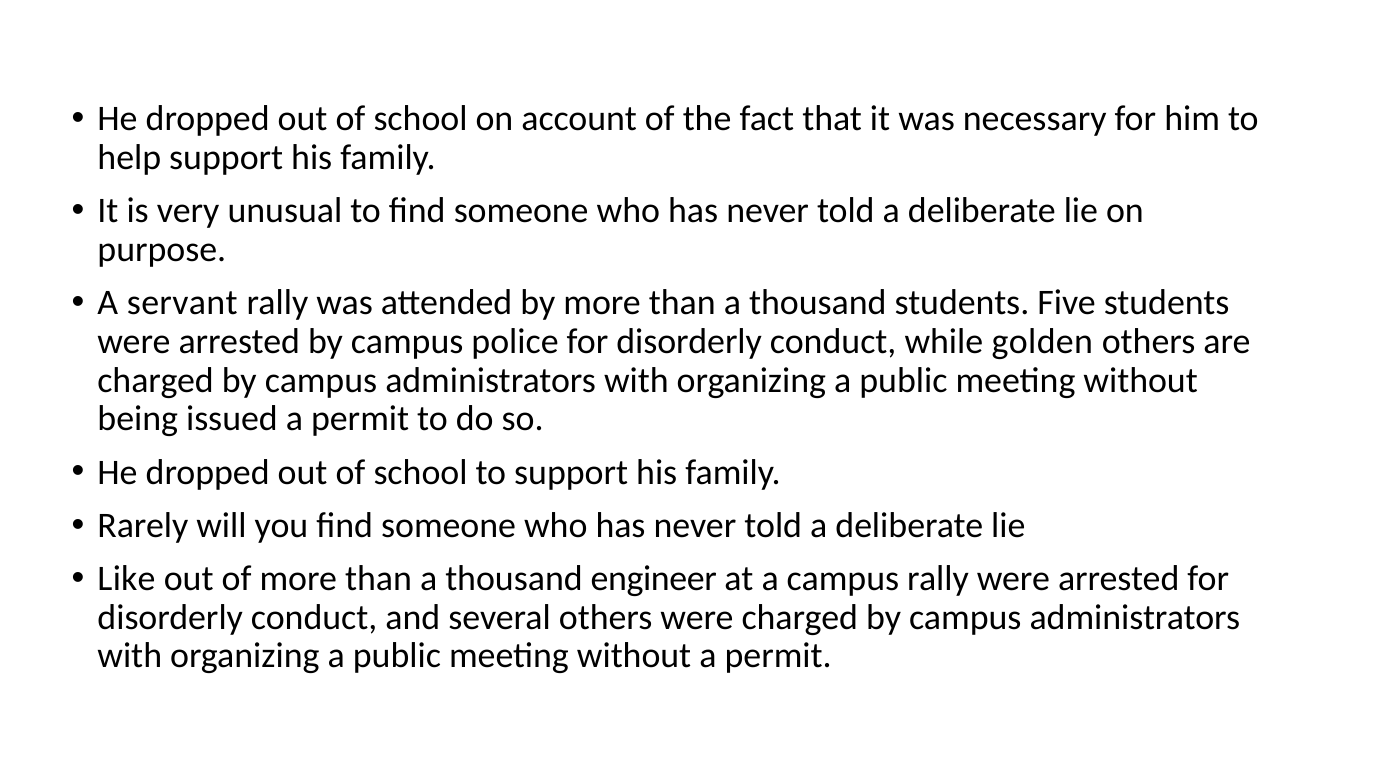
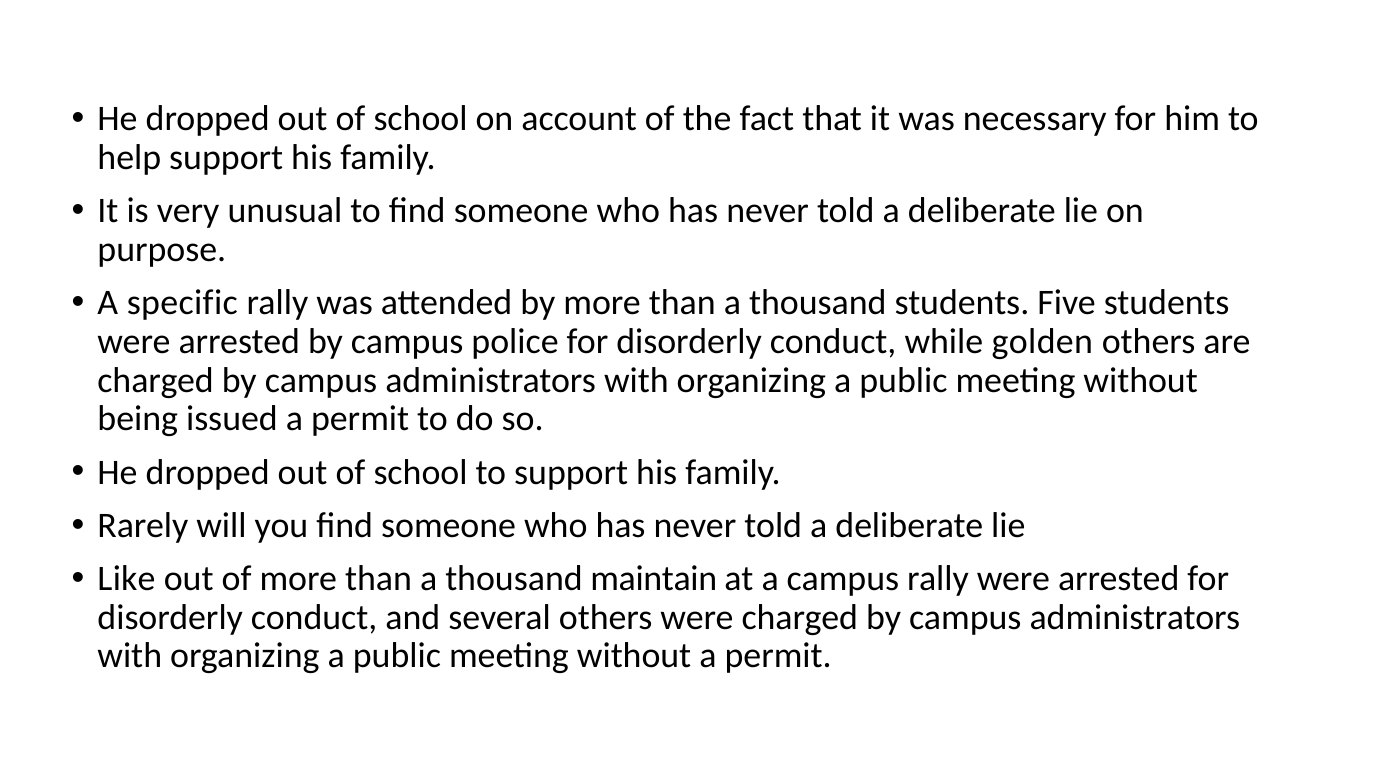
servant: servant -> specific (182, 303)
engineer: engineer -> maintain (654, 578)
